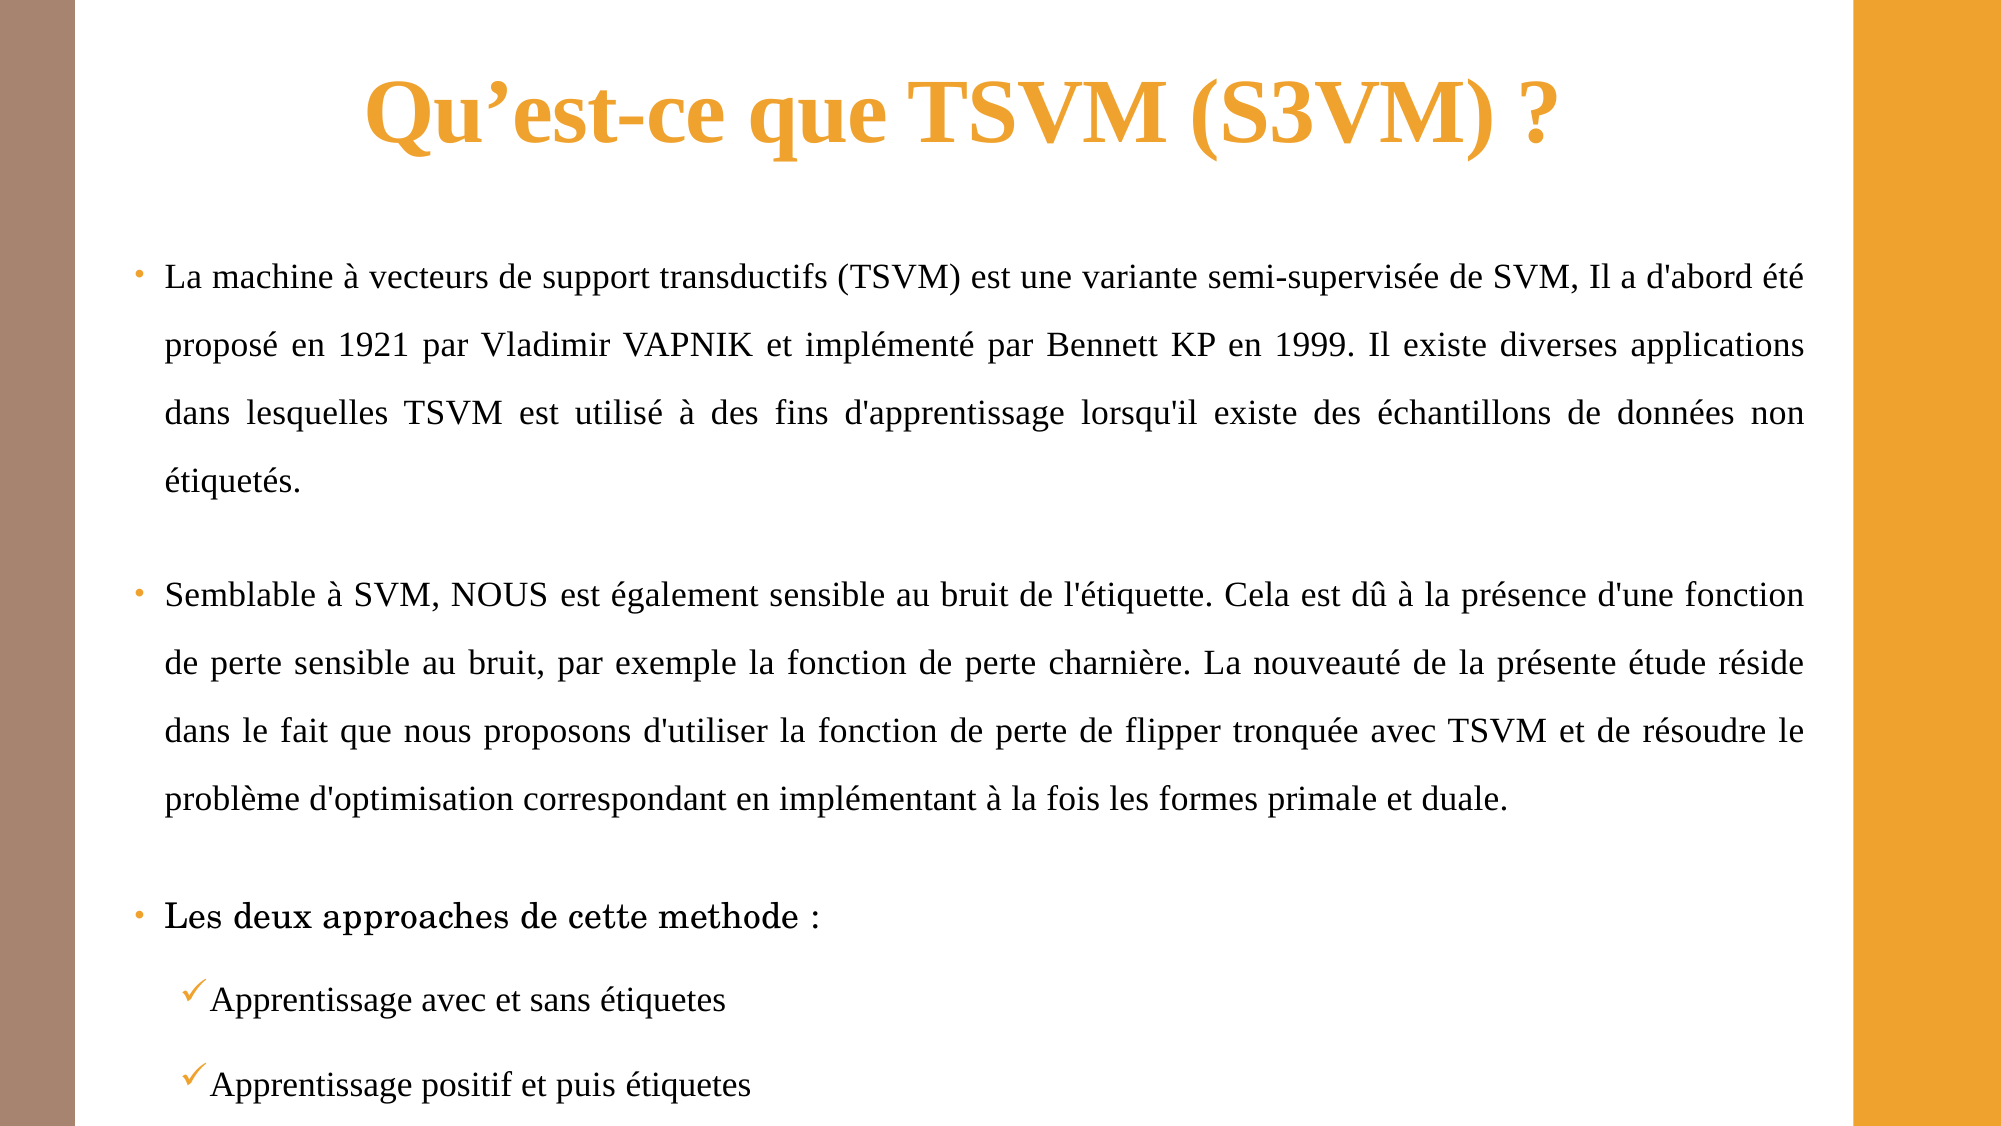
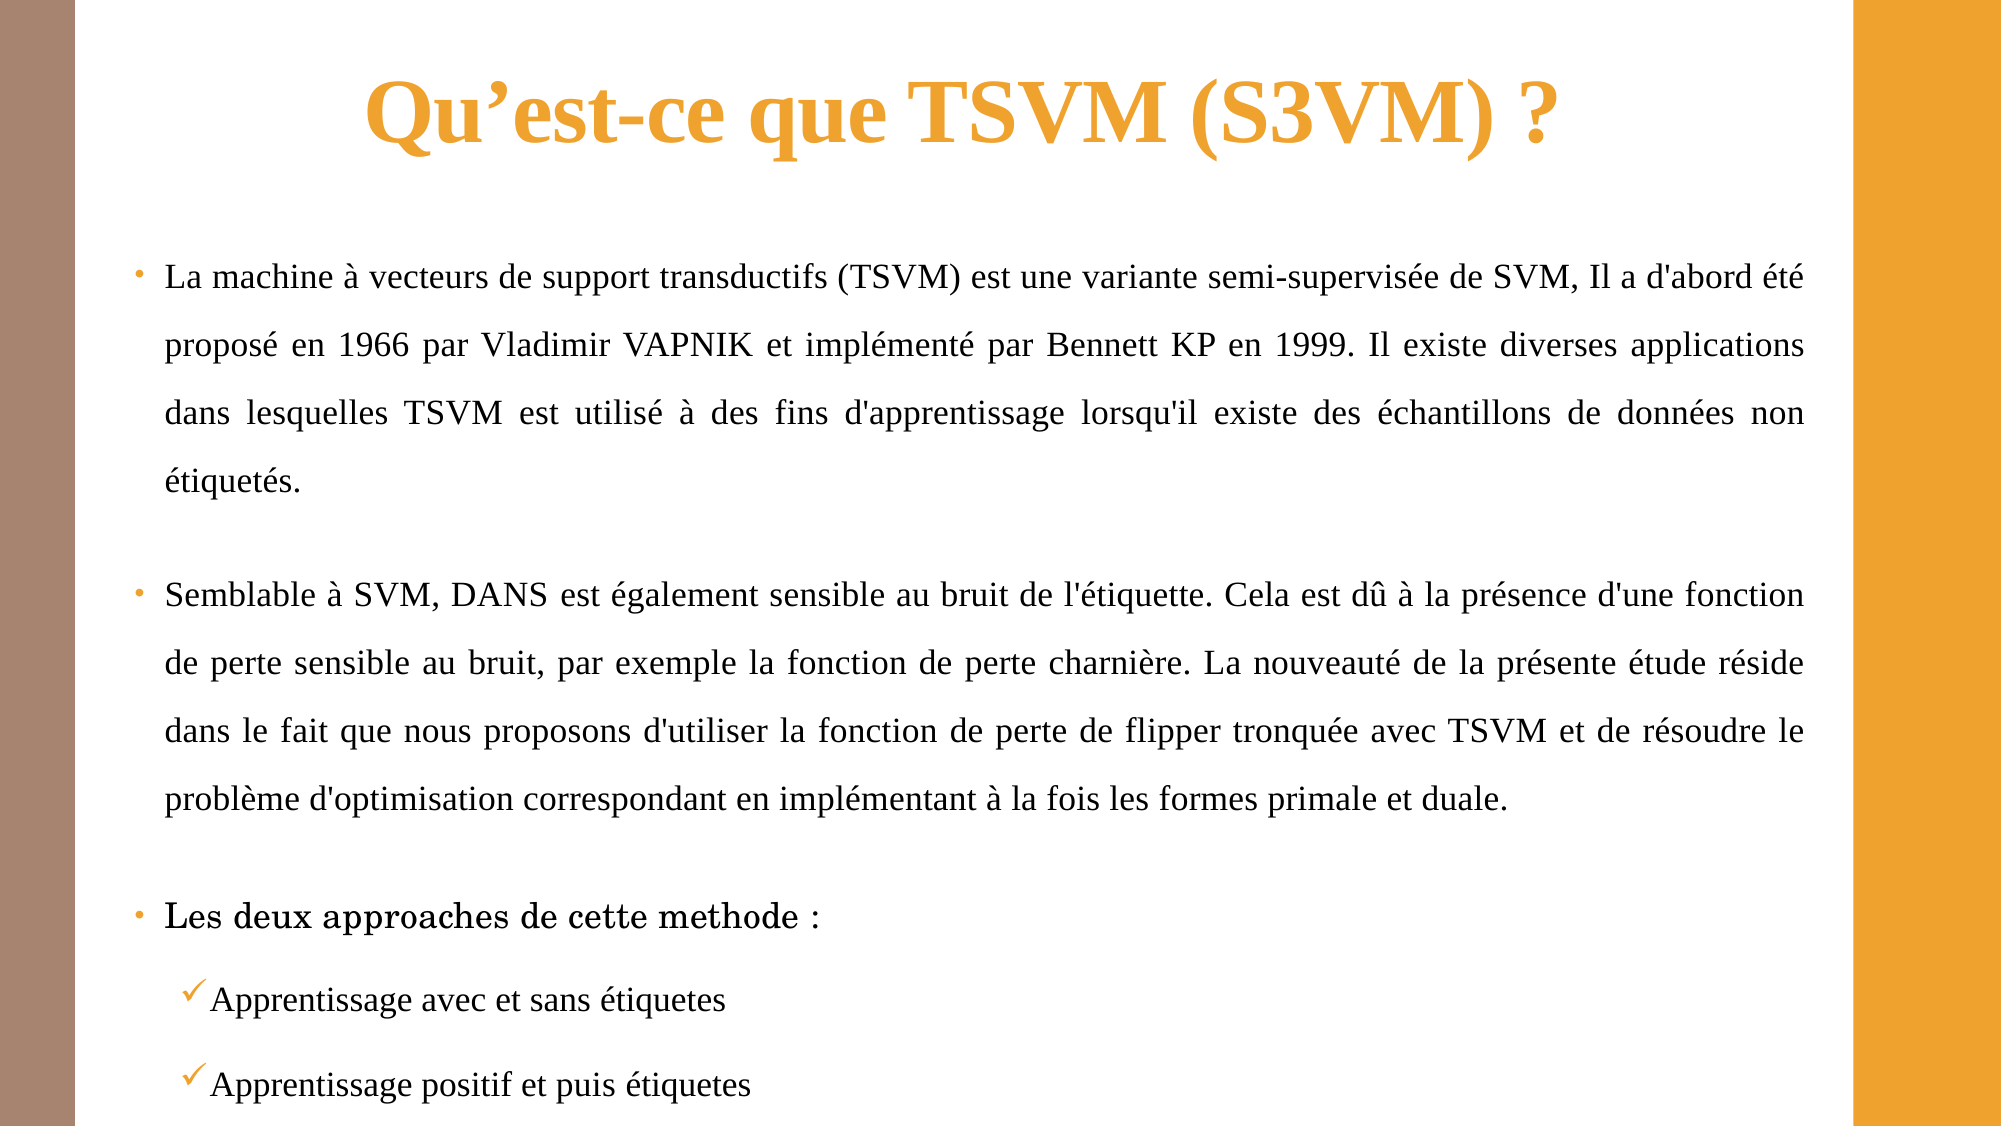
1921: 1921 -> 1966 (374, 345)
SVM NOUS: NOUS -> DANS (500, 595)
